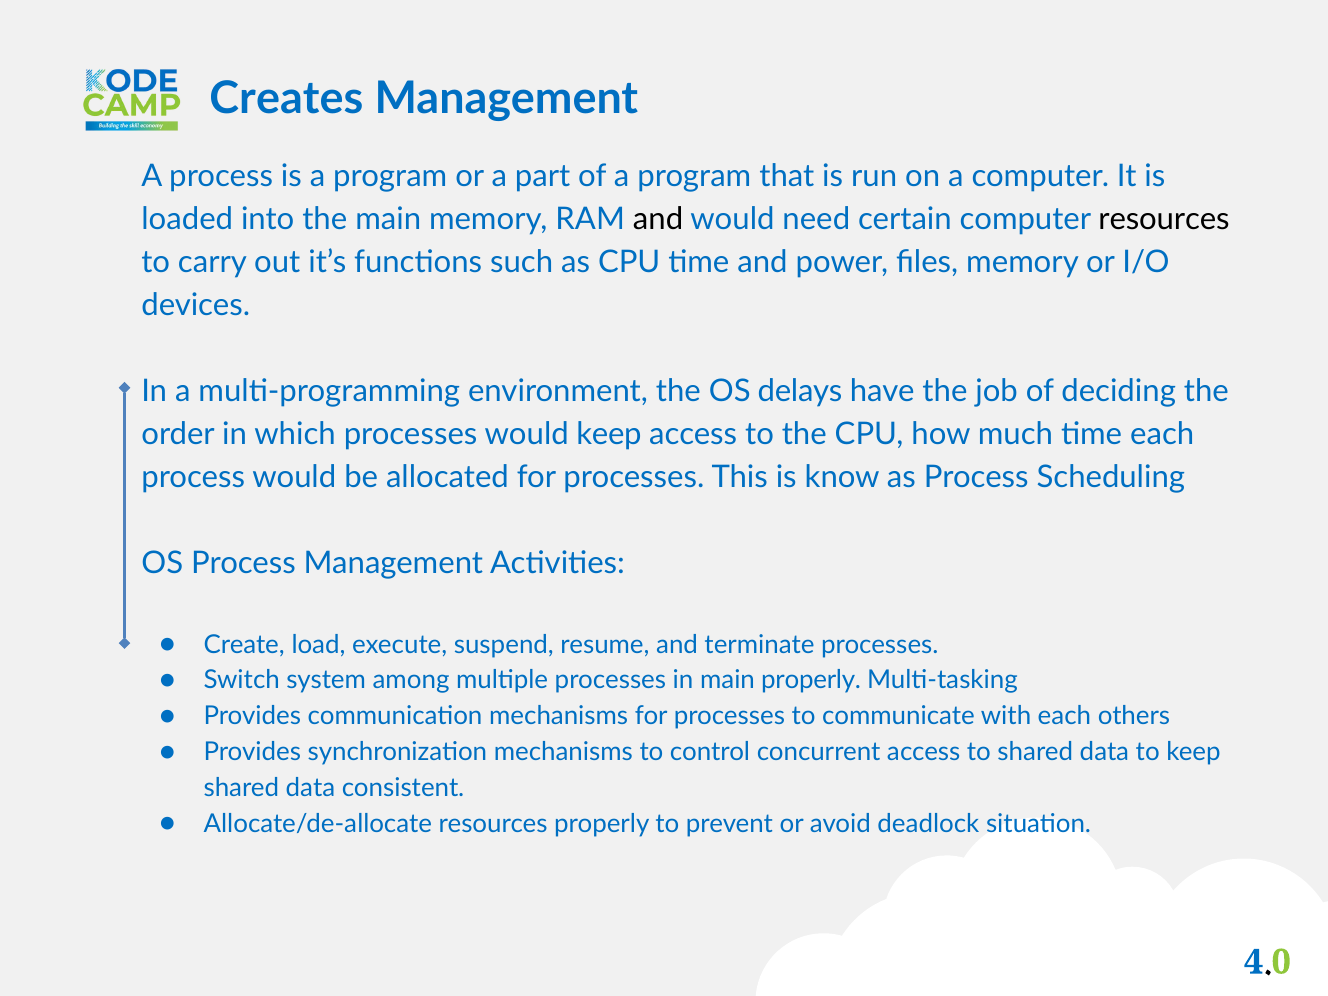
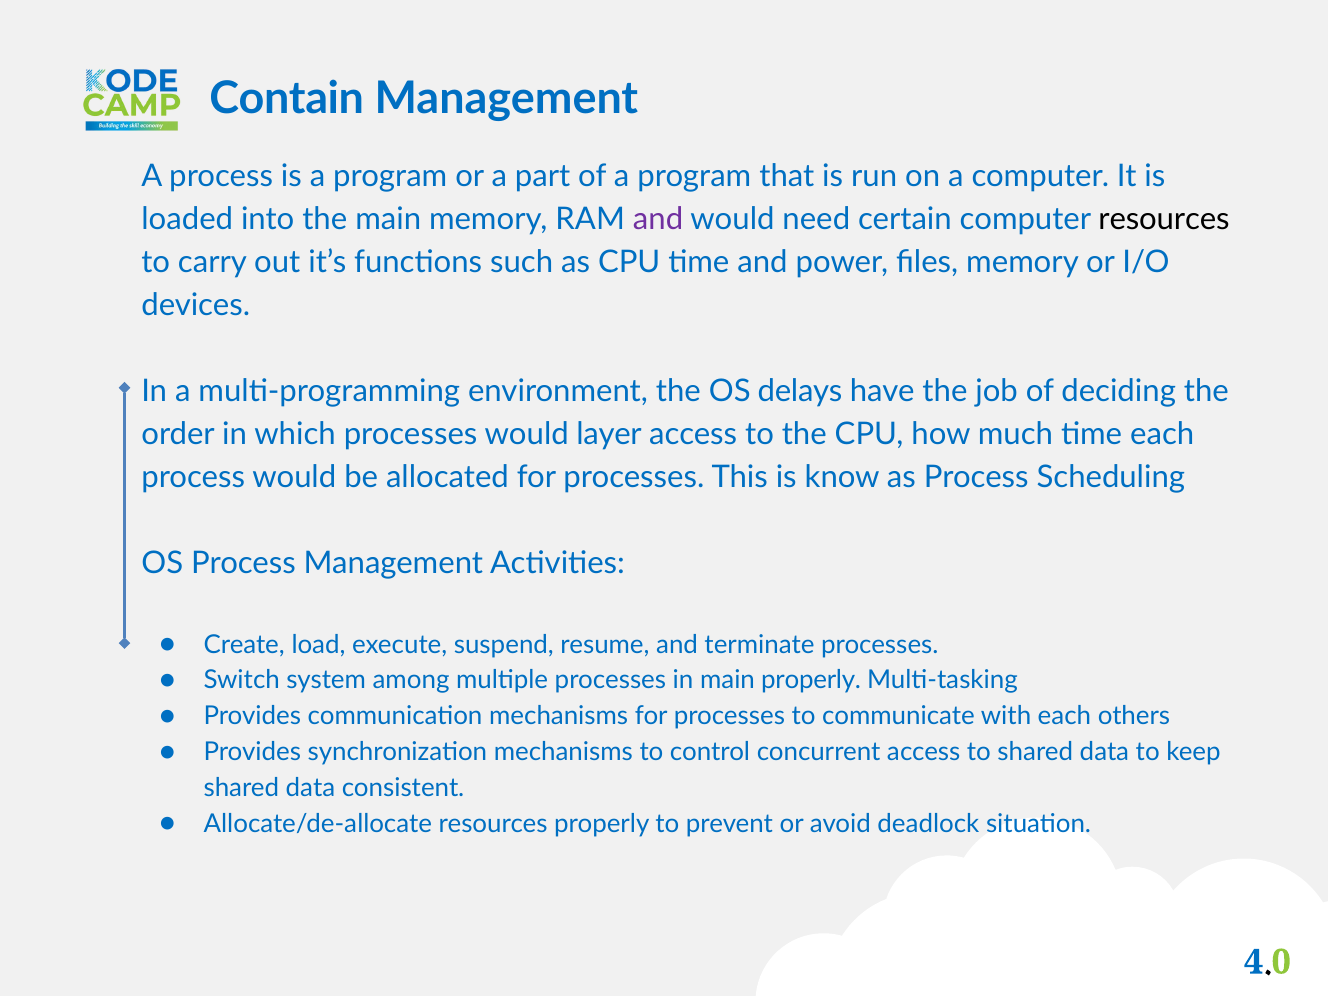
Creates: Creates -> Contain (287, 98)
and colour: black -> purple (658, 220)
would keep: keep -> layer (609, 434)
